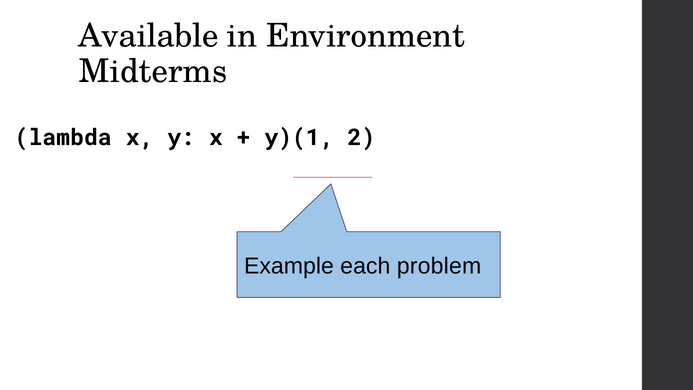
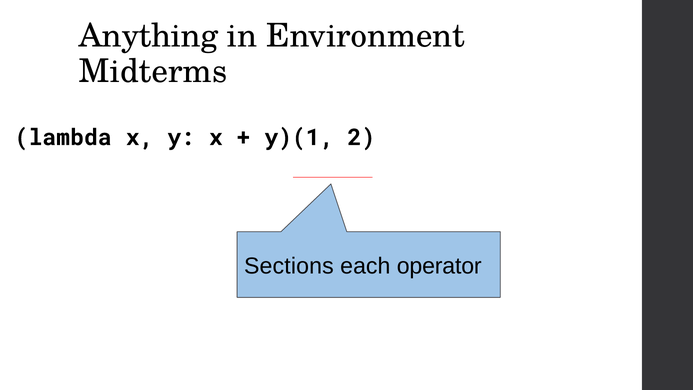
Available: Available -> Anything (148, 36)
Example: Example -> Sections (289, 266)
problem: problem -> operator (439, 266)
